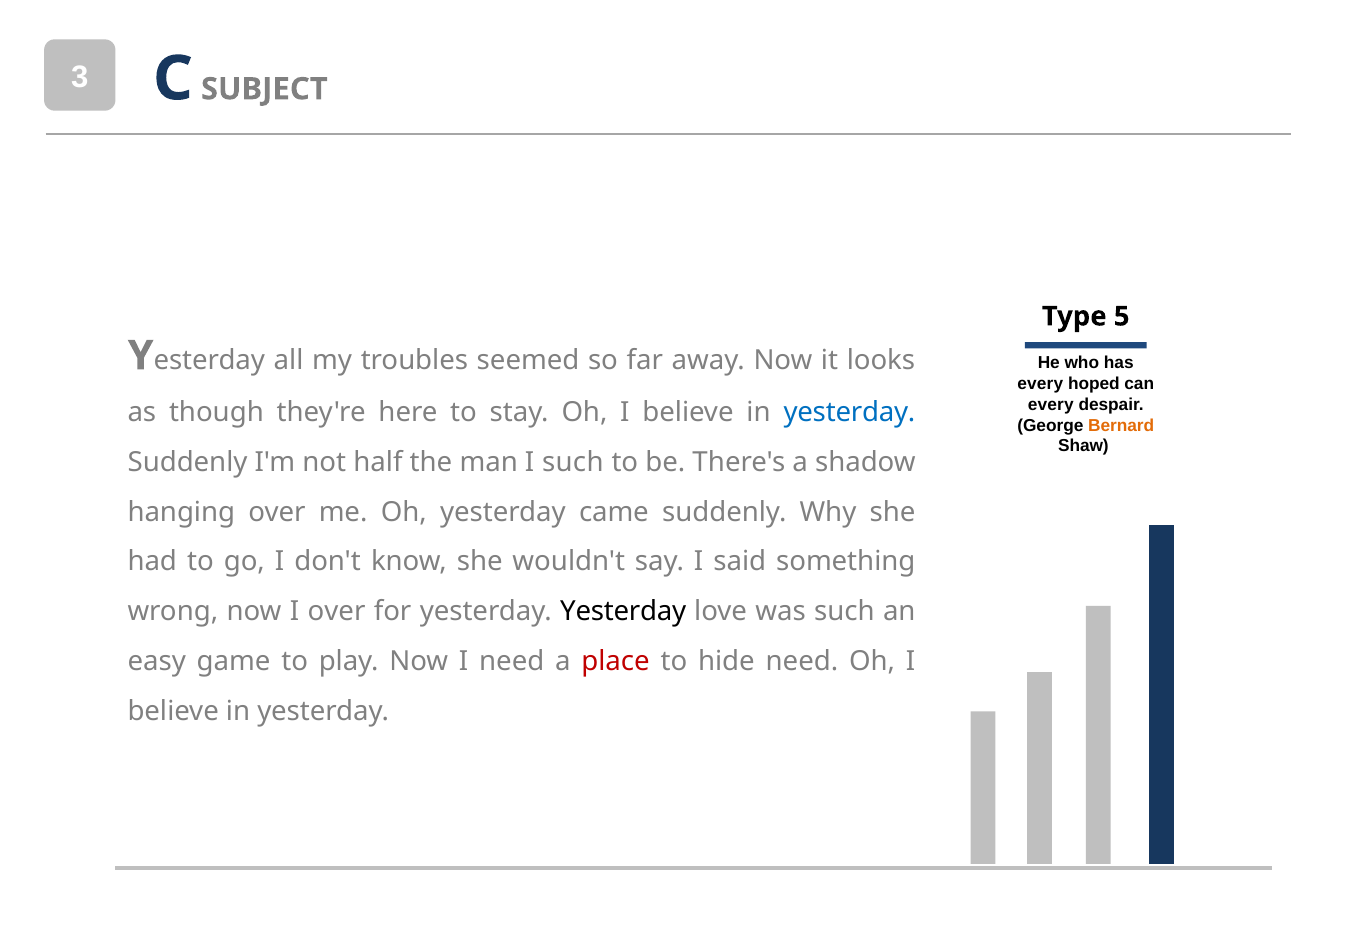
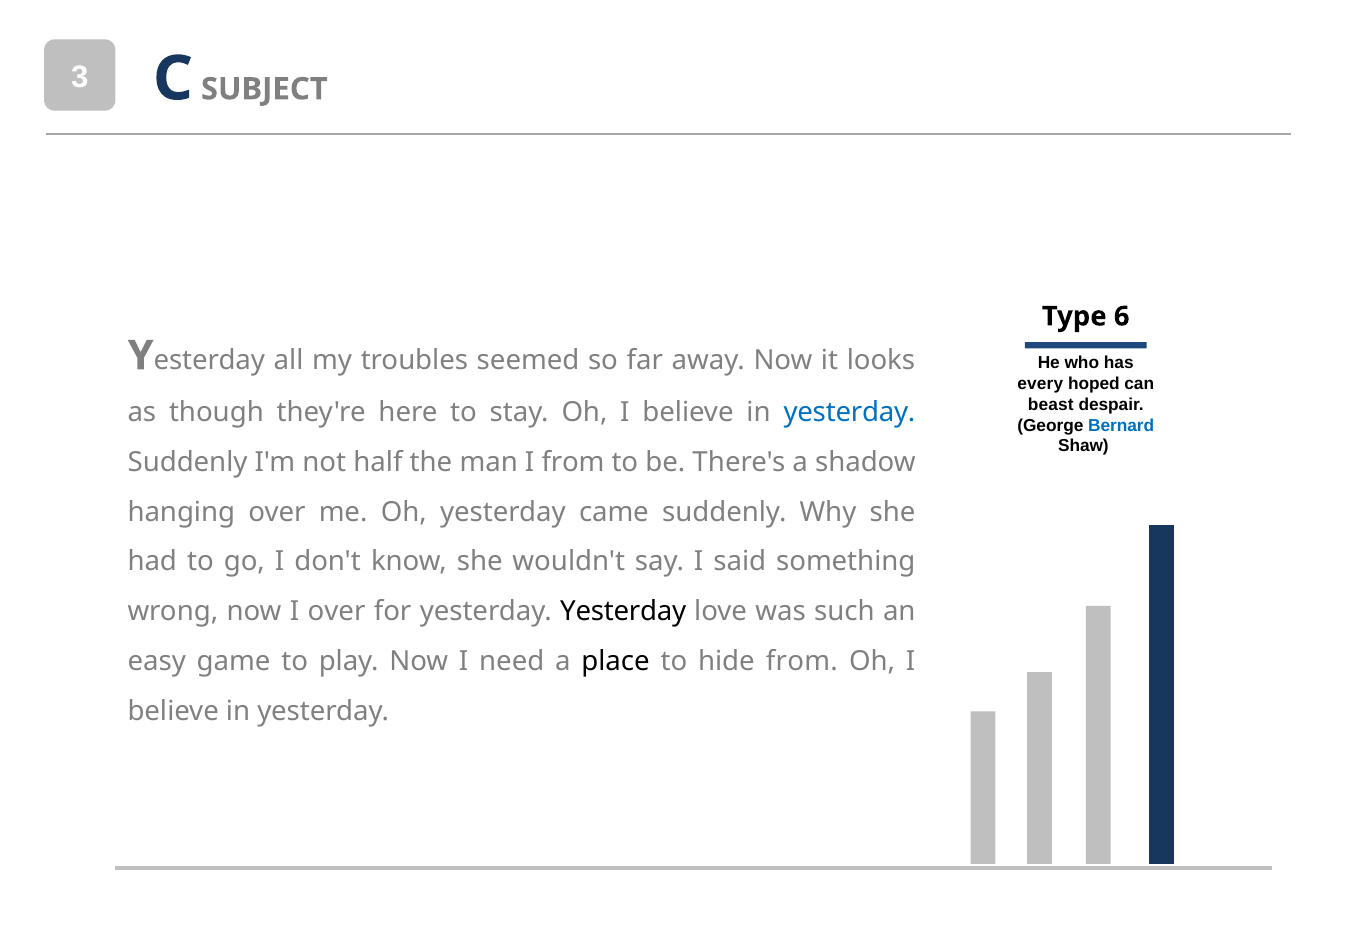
5: 5 -> 6 (1122, 316)
every: every -> beast (1051, 405)
Bernard colour: orange -> blue (1121, 425)
I such: such -> from (573, 463)
place colour: red -> black (616, 661)
hide need: need -> from (802, 661)
